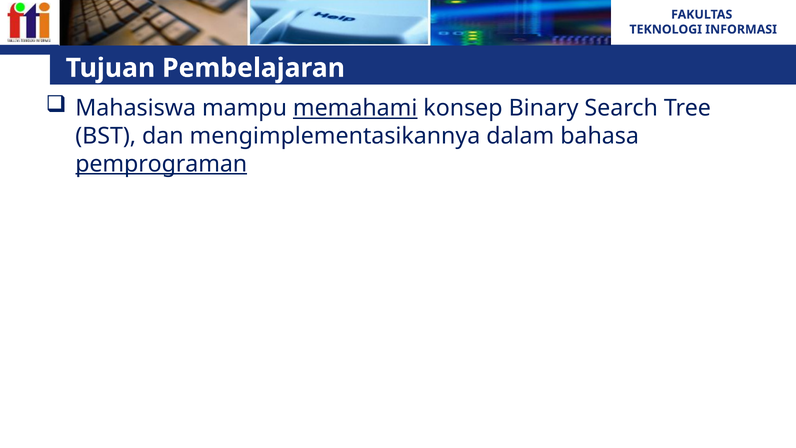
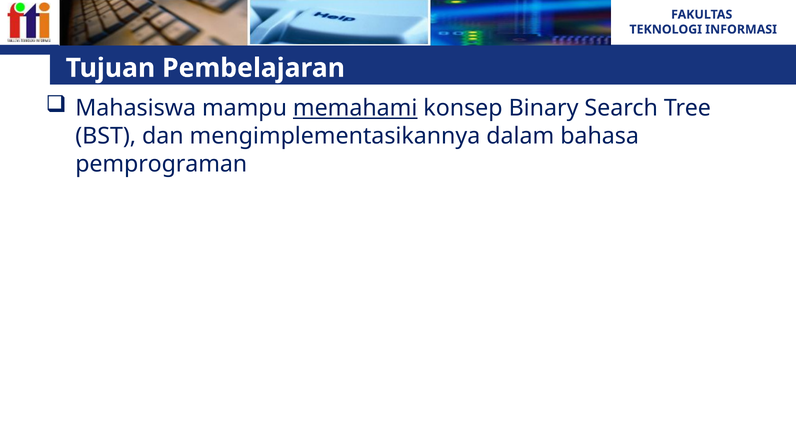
pemprograman underline: present -> none (161, 164)
